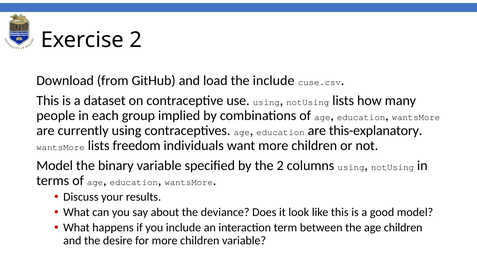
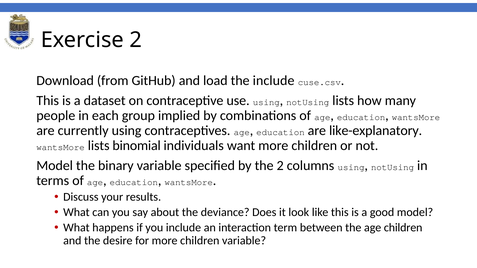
this-explanatory: this-explanatory -> like-explanatory (376, 131)
freedom: freedom -> binomial (137, 146)
